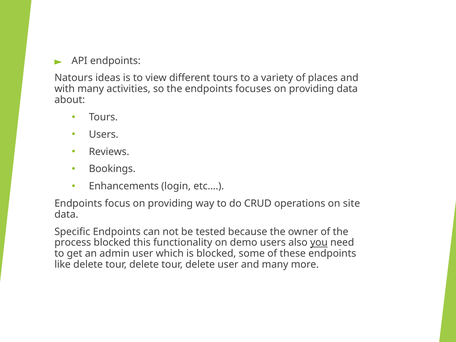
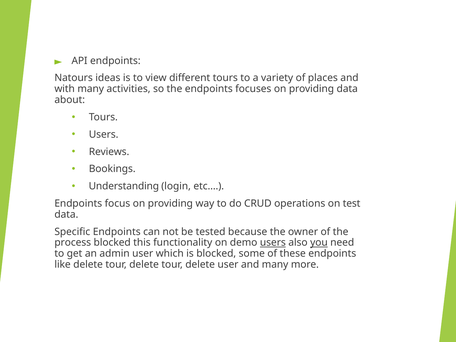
Enhancements: Enhancements -> Understanding (124, 186)
site: site -> test (352, 203)
users underline: none -> present (273, 243)
